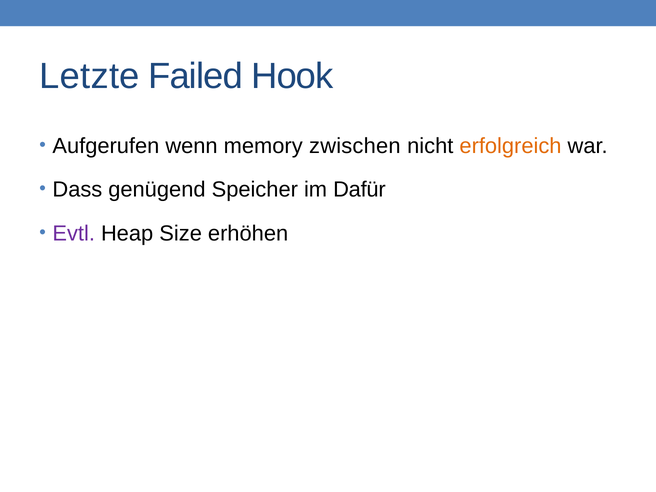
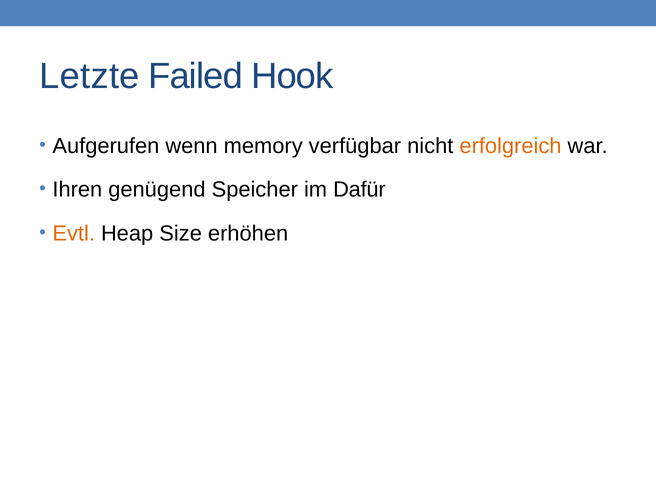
zwischen: zwischen -> verfügbar (355, 146)
Dass: Dass -> Ihren (77, 190)
Evtl colour: purple -> orange (74, 233)
